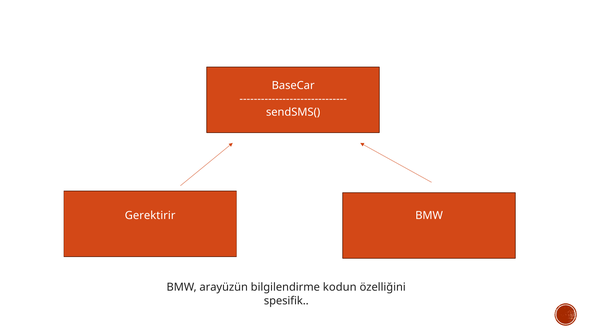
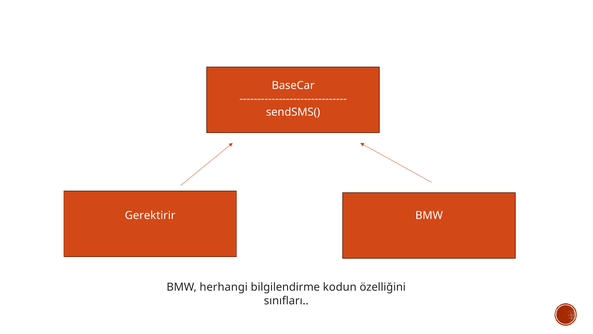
arayüzün: arayüzün -> herhangi (224, 287)
spesifik: spesifik -> sınıfları (286, 300)
